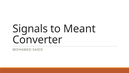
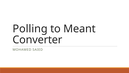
Signals: Signals -> Polling (30, 29)
